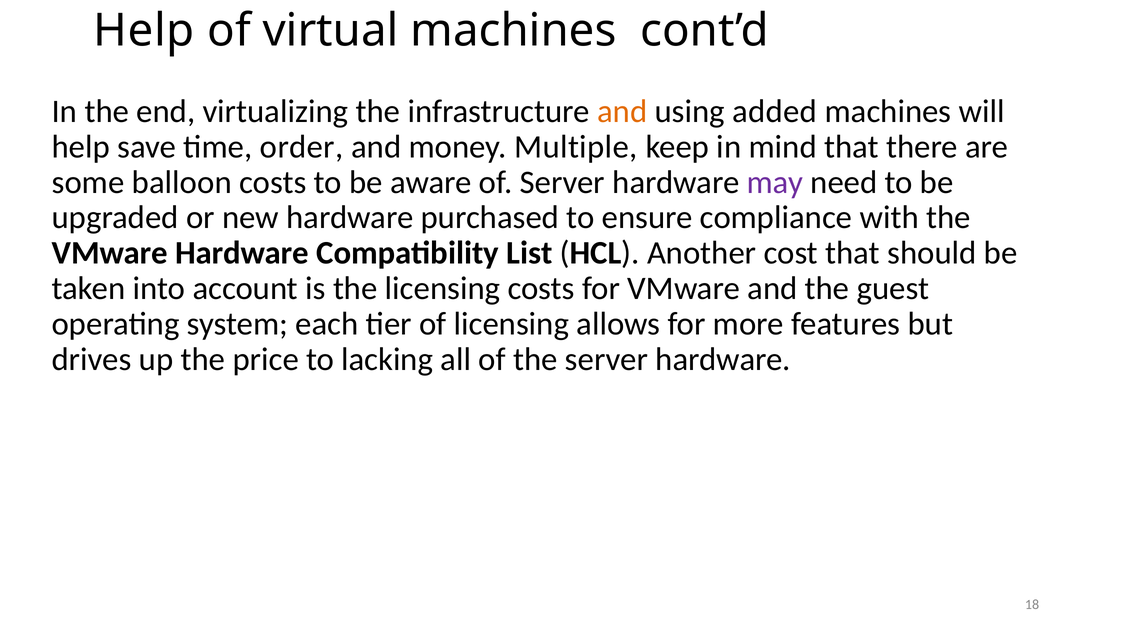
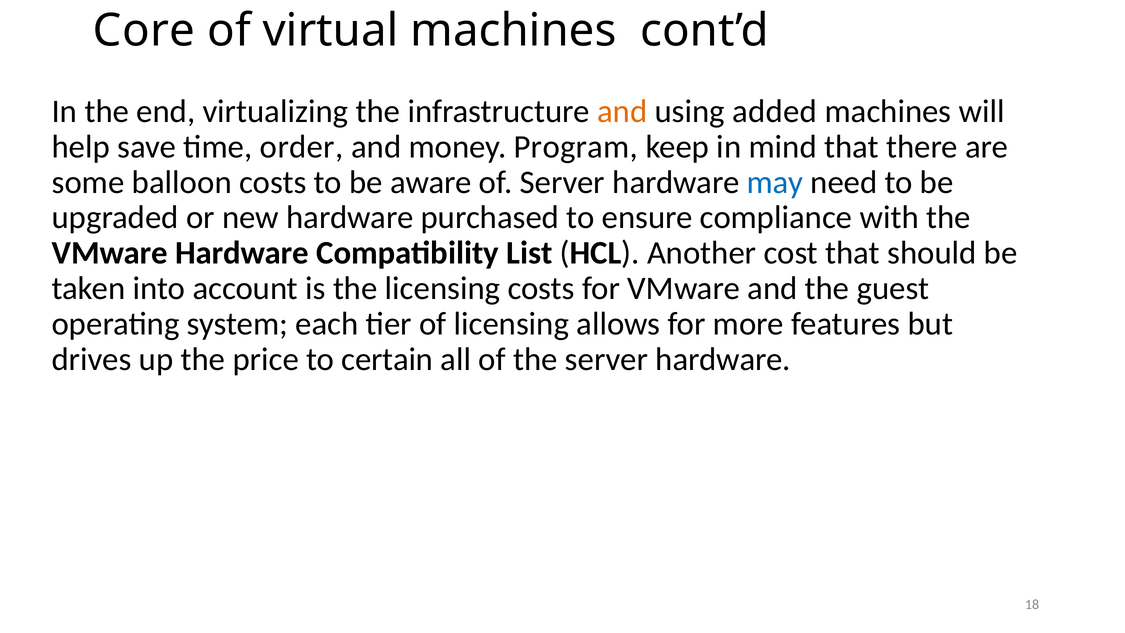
Help: Help -> Core (144, 31)
Multiple: Multiple -> Program (576, 147)
may colour: purple -> blue (775, 182)
lacking: lacking -> certain (387, 359)
